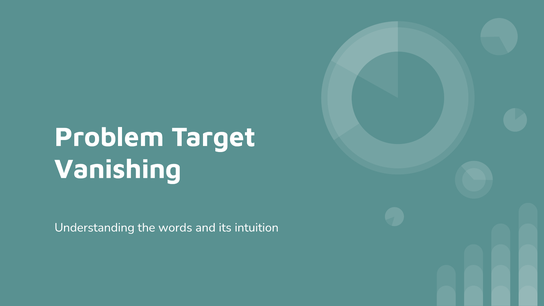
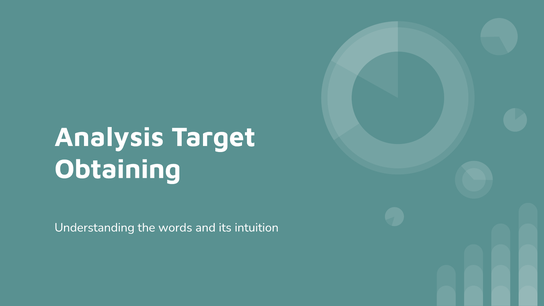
Problem: Problem -> Analysis (109, 137)
Vanishing: Vanishing -> Obtaining (118, 169)
